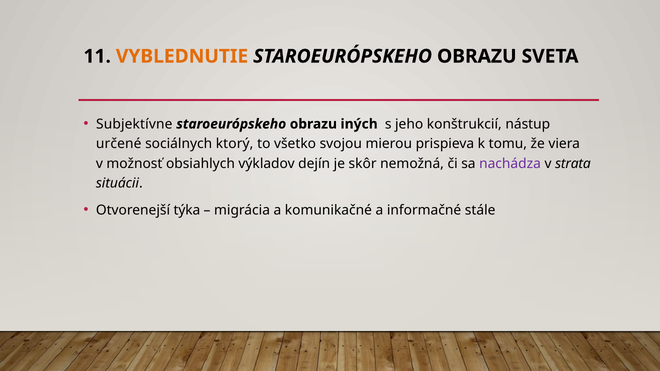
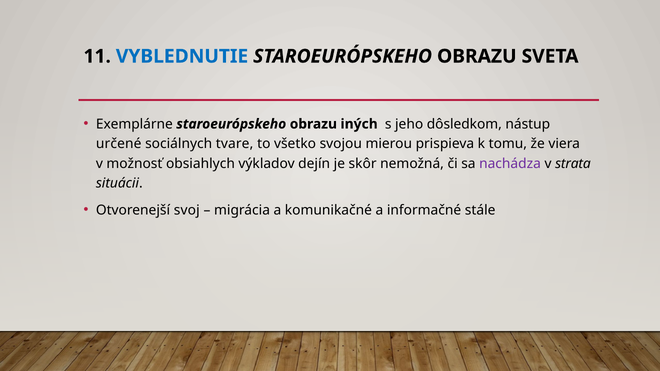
VYBLEDNUTIE colour: orange -> blue (182, 56)
Subjektívne: Subjektívne -> Exemplárne (134, 124)
konštrukcií: konštrukcií -> dôsledkom (464, 124)
ktorý: ktorý -> tvare (235, 144)
týka: týka -> svoj (187, 210)
